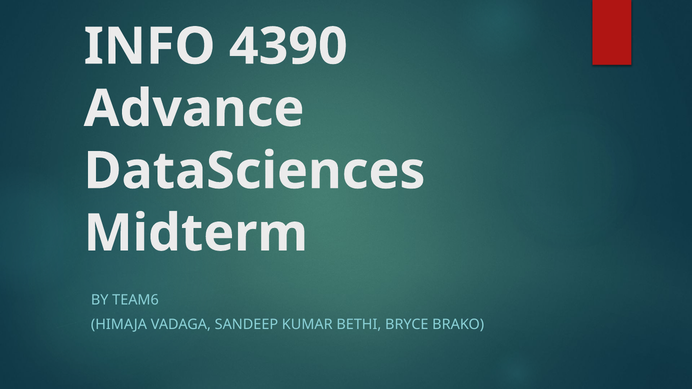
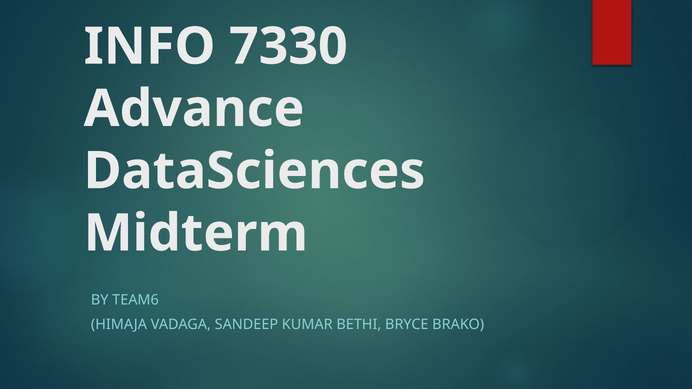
4390: 4390 -> 7330 (288, 47)
